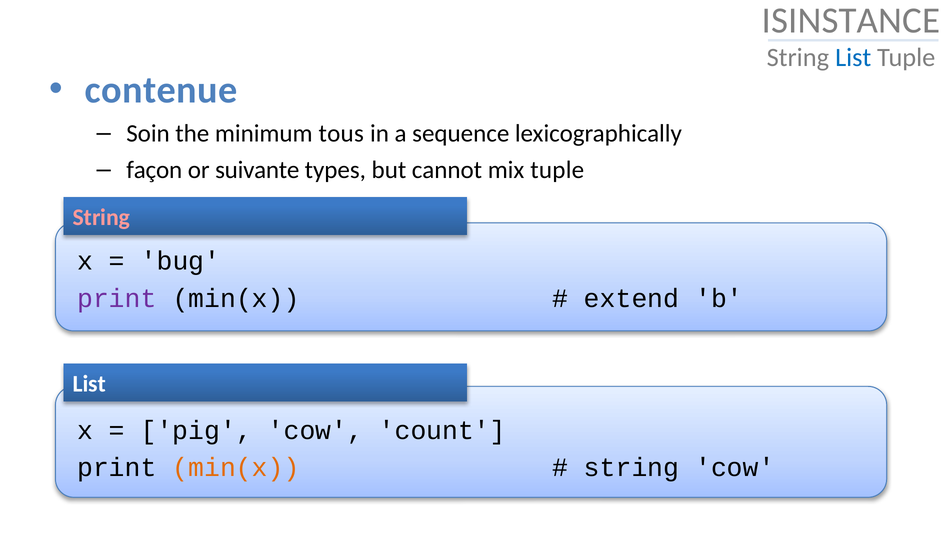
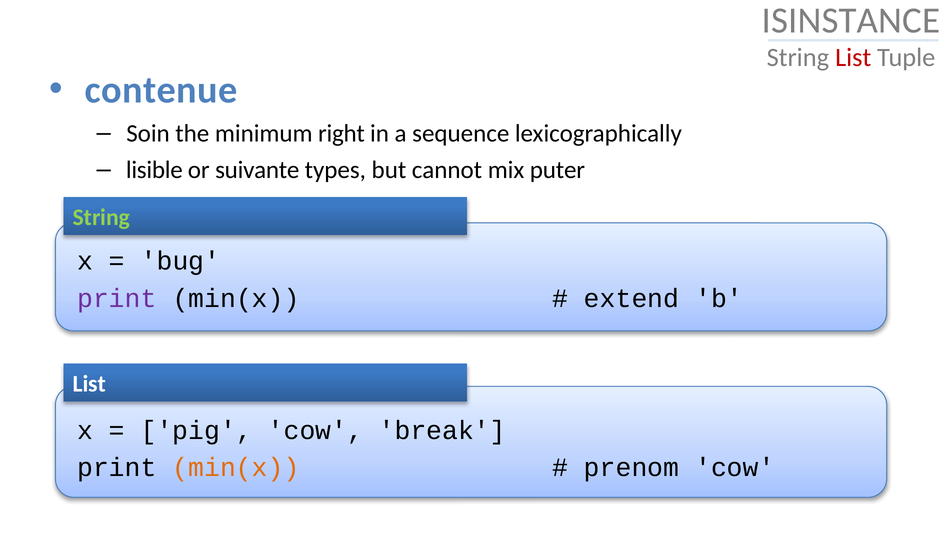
List colour: blue -> red (853, 58)
tous: tous -> right (341, 133)
façon: façon -> lisible (154, 170)
mix tuple: tuple -> puter (557, 170)
String colour: pink -> light green (101, 217)
count: count -> break (442, 430)
string: string -> prenom (632, 467)
